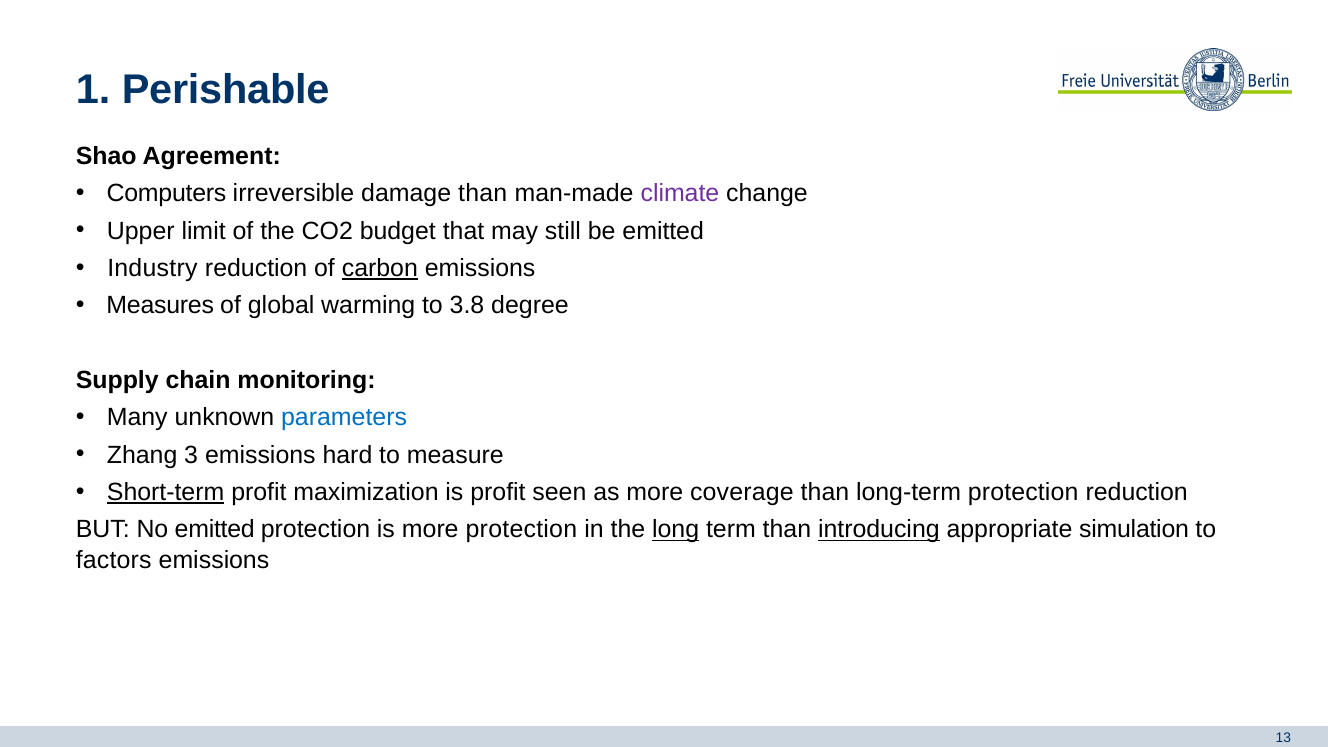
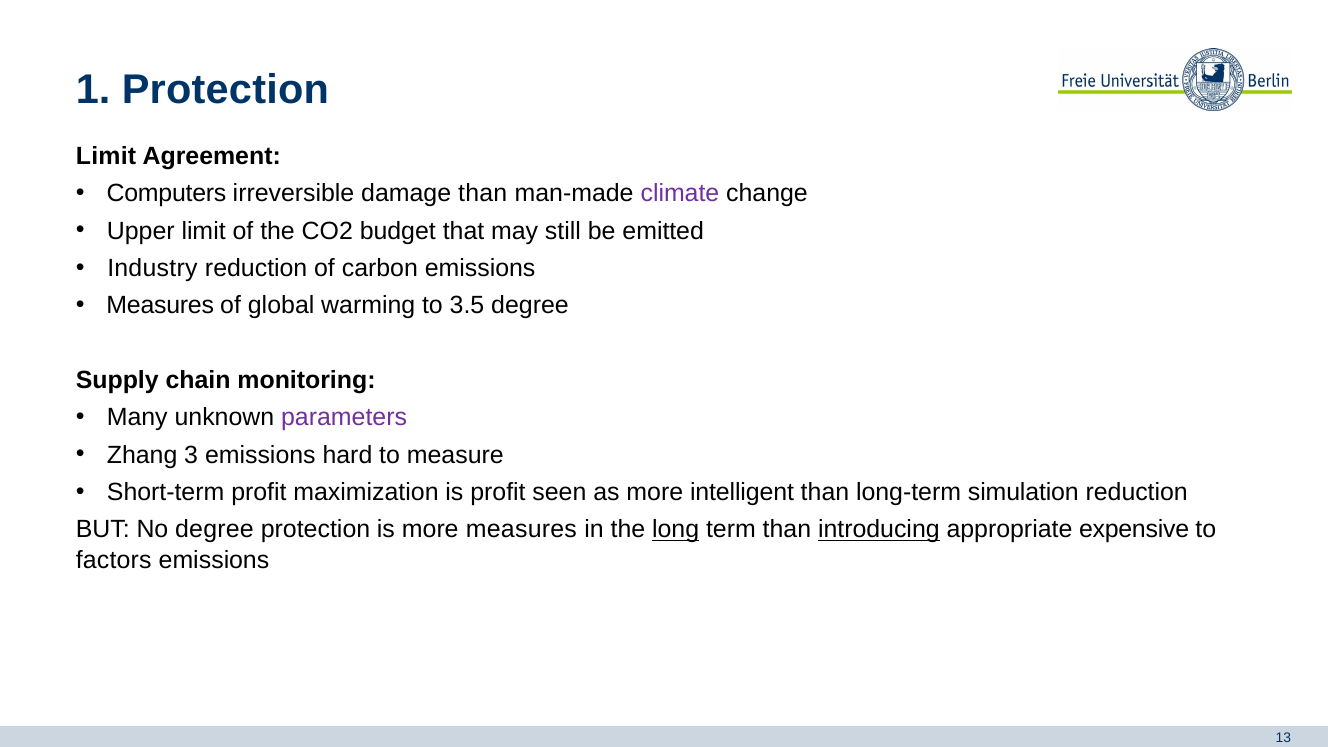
1 Perishable: Perishable -> Protection (225, 90)
Shao: Shao -> Limit (106, 156)
carbon underline: present -> none (380, 268)
3.8: 3.8 -> 3.5 (467, 306)
parameters colour: blue -> purple (344, 418)
Short-term underline: present -> none (166, 492)
coverage: coverage -> intelligent (742, 492)
long-term protection: protection -> simulation (1023, 492)
No emitted: emitted -> degree (214, 530)
more protection: protection -> measures (521, 530)
simulation: simulation -> expensive (1134, 530)
